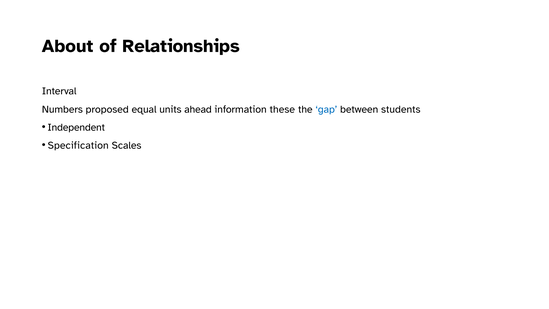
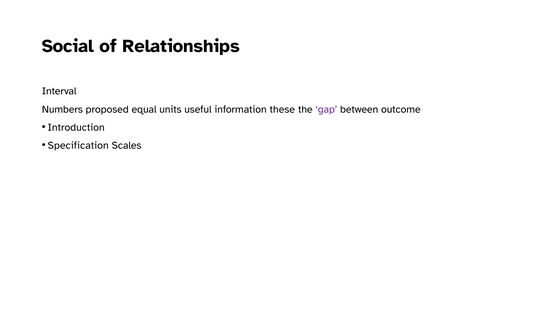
About: About -> Social (68, 46)
ahead: ahead -> useful (198, 109)
gap colour: blue -> purple (326, 109)
students: students -> outcome (401, 109)
Independent: Independent -> Introduction (76, 127)
